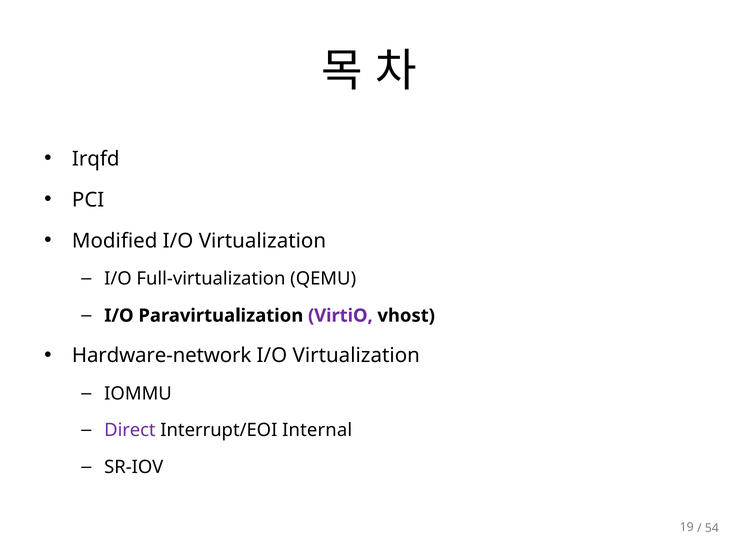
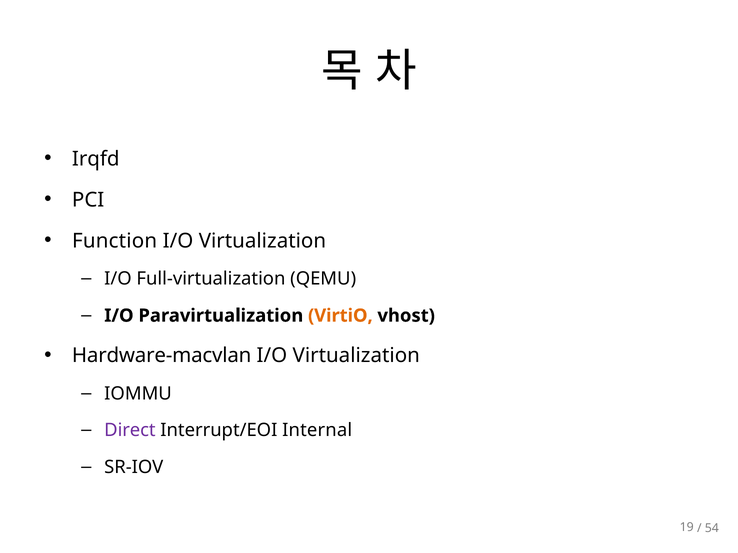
Modified: Modified -> Function (115, 241)
VirtiO colour: purple -> orange (340, 316)
Hardware-network: Hardware-network -> Hardware-macvlan (162, 356)
